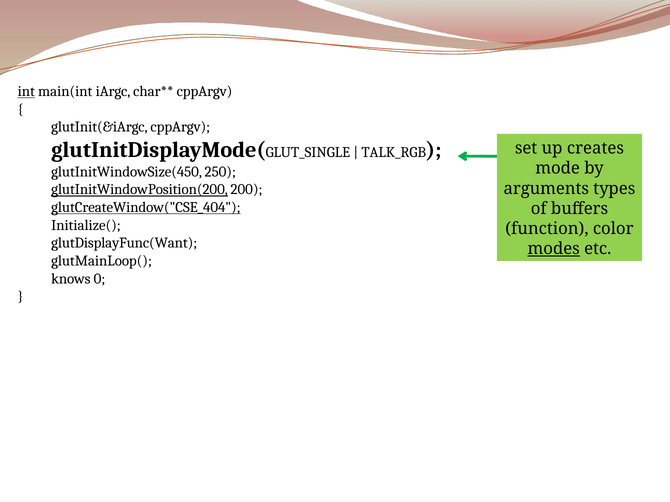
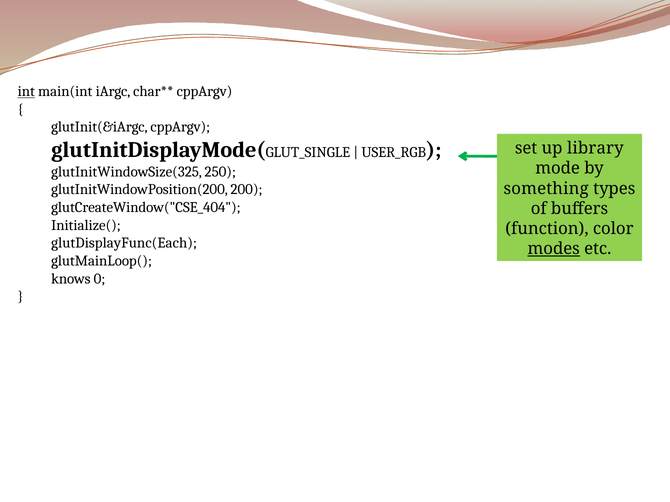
TALK_RGB: TALK_RGB -> USER_RGB (394, 152)
creates: creates -> library (595, 148)
glutInitWindowSize(450: glutInitWindowSize(450 -> glutInitWindowSize(325 (127, 172)
glutInitWindowPosition(200 underline: present -> none (140, 190)
arguments: arguments -> something (546, 189)
glutCreateWindow("CSE_404 underline: present -> none (146, 208)
glutDisplayFunc(Want: glutDisplayFunc(Want -> glutDisplayFunc(Each (124, 243)
